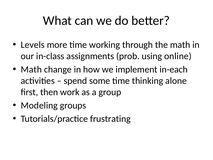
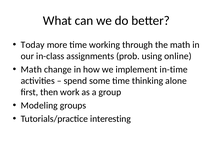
Levels: Levels -> Today (33, 45)
in-each: in-each -> in-time (174, 69)
frustrating: frustrating -> interesting (110, 119)
